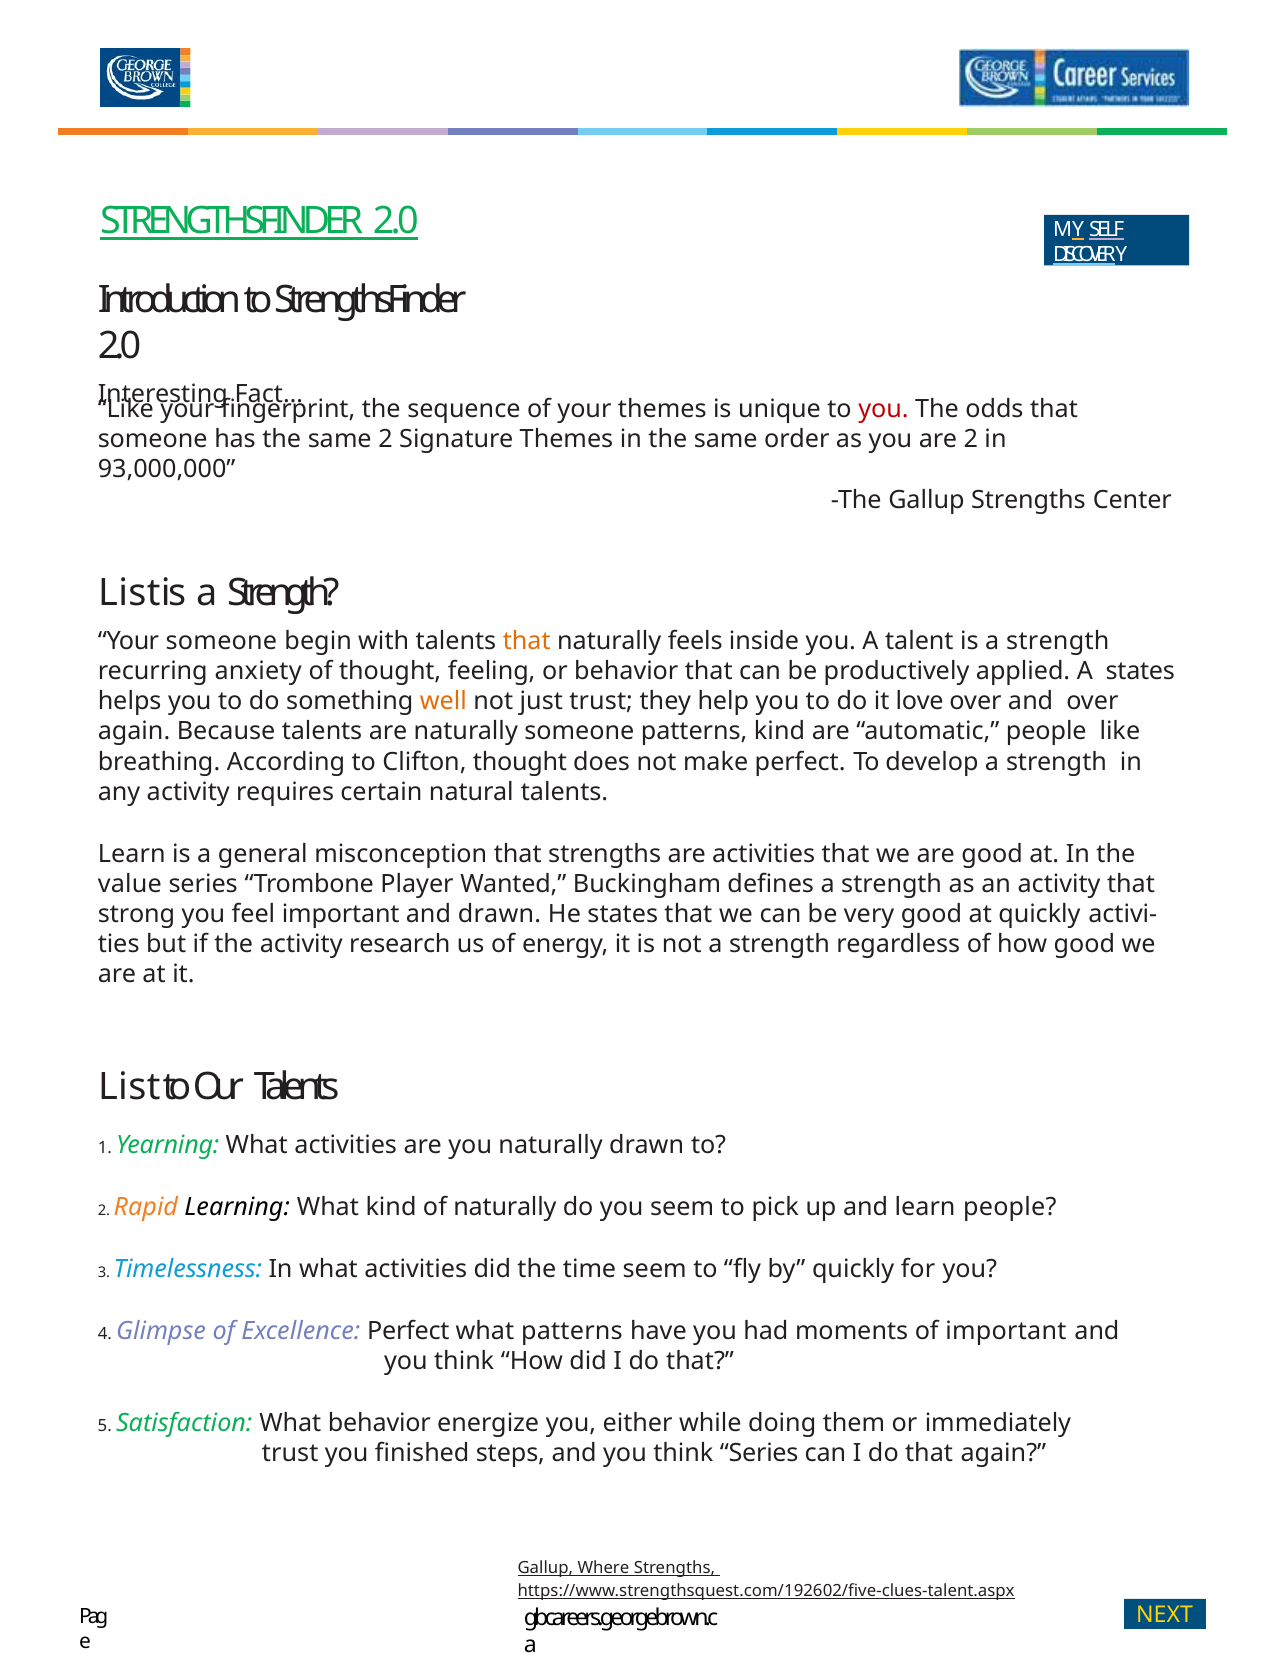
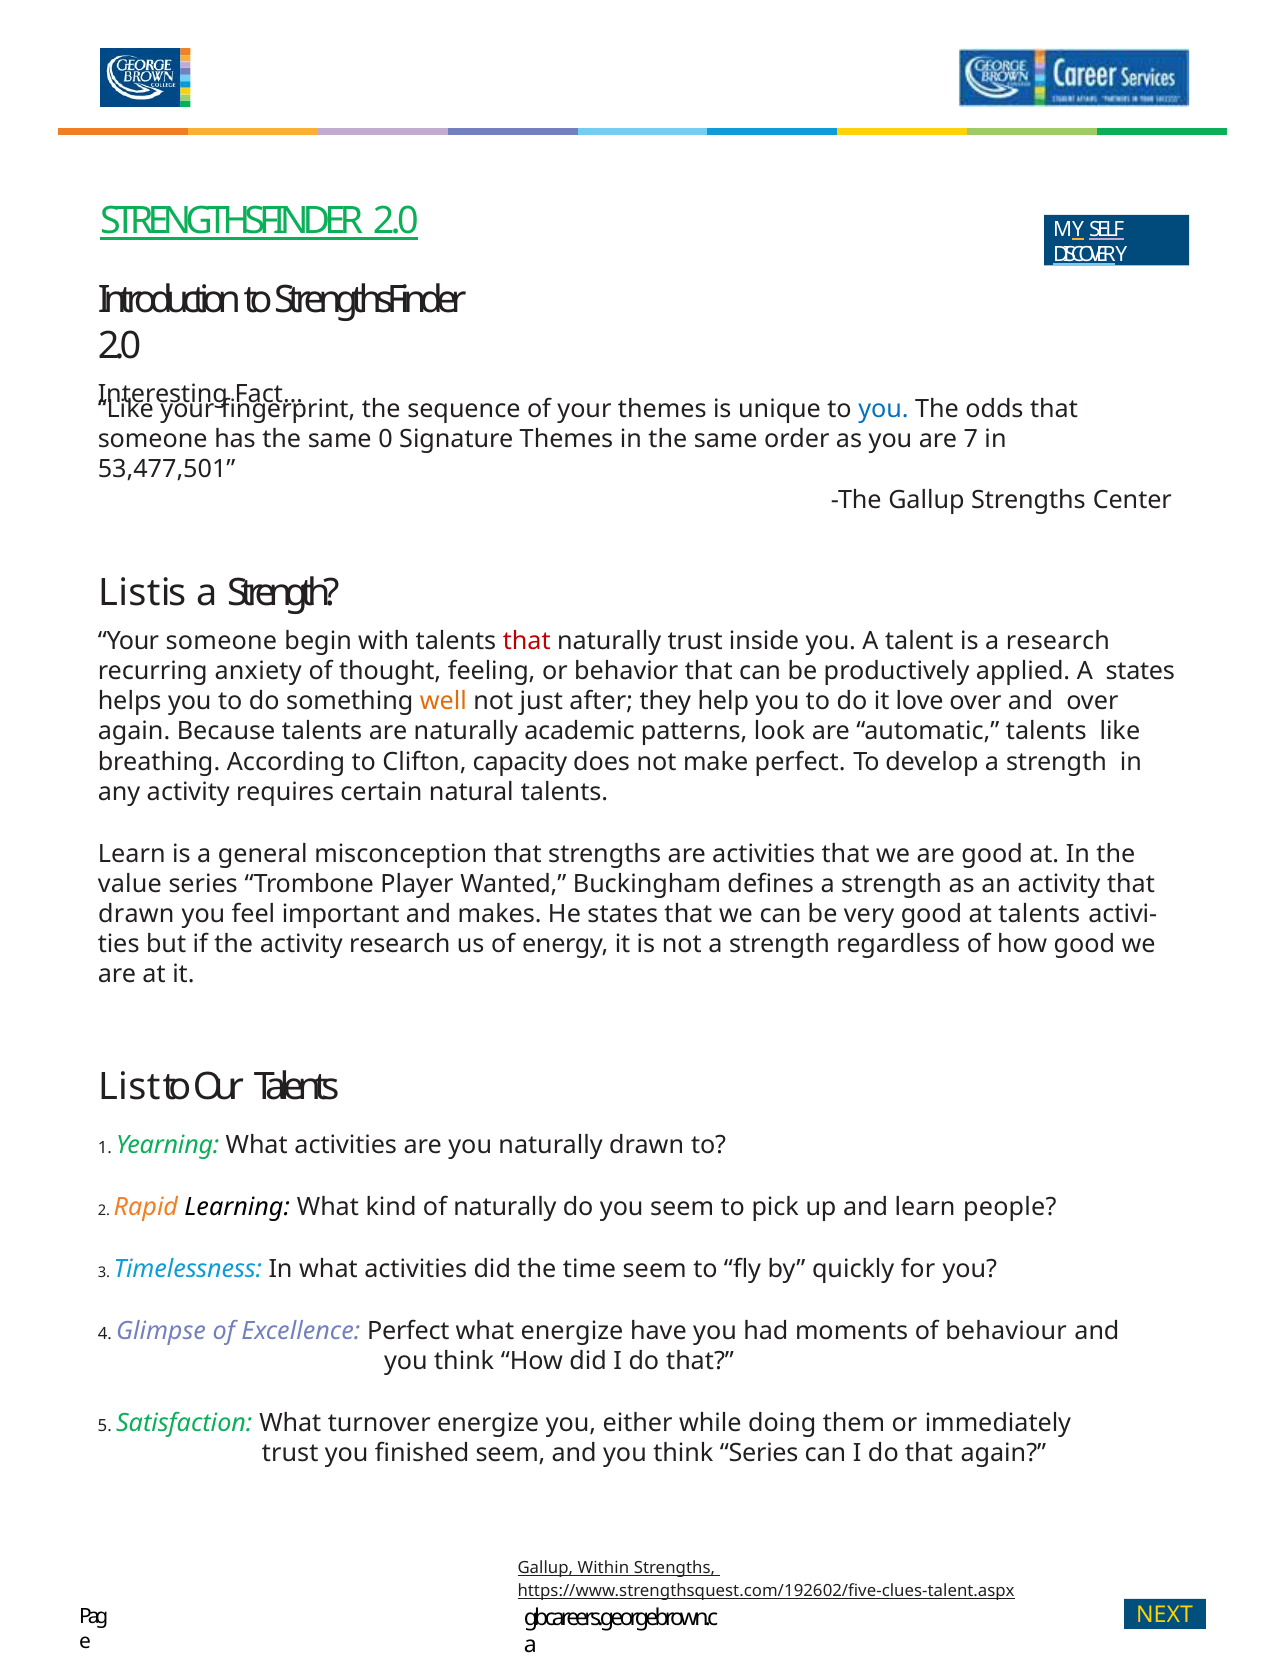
you colour: red -> blue (883, 409)
same 2: 2 -> 0 (386, 439)
are 2: 2 -> 7 (971, 439)
93,000,000: 93,000,000 -> 53,477,501 (167, 470)
that colour: orange -> red (527, 641)
naturally feels: feels -> trust (695, 641)
talent is a strength: strength -> research (1058, 641)
just trust: trust -> after (601, 701)
naturally someone: someone -> academic (580, 732)
patterns kind: kind -> look (779, 732)
automatic people: people -> talents (1046, 732)
Clifton thought: thought -> capacity (520, 762)
strong: strong -> drawn (136, 914)
and drawn: drawn -> makes (500, 914)
at quickly: quickly -> talents (1039, 914)
what patterns: patterns -> energize (572, 1331)
of important: important -> behaviour (1006, 1331)
What behavior: behavior -> turnover (379, 1423)
finished steps: steps -> seem (510, 1453)
Where: Where -> Within (603, 1568)
